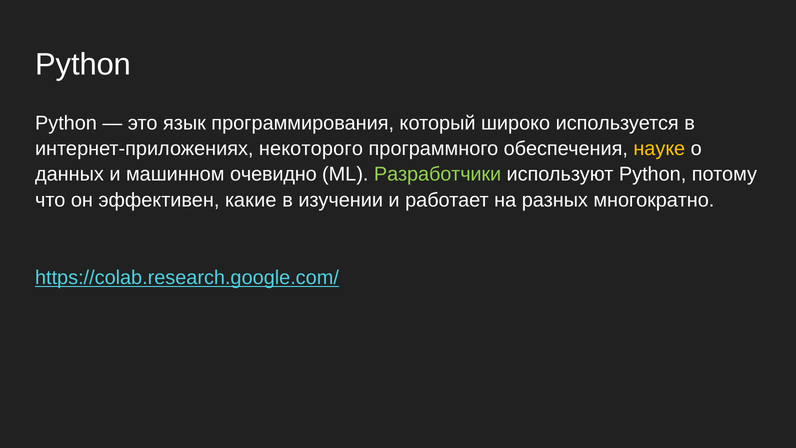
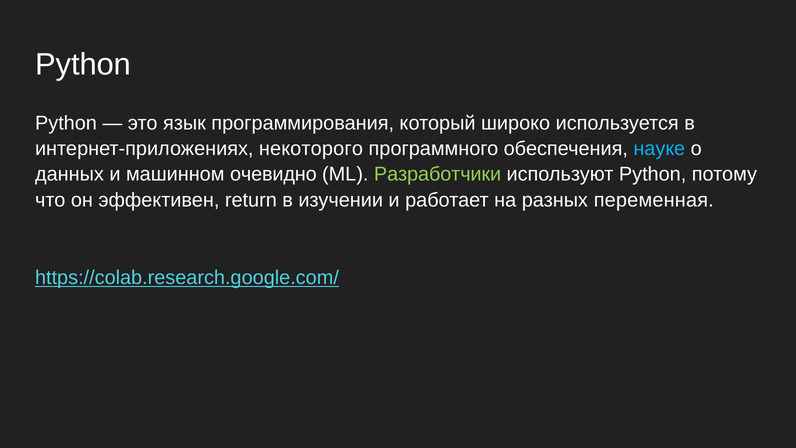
науке colour: yellow -> light blue (659, 149)
какие: какие -> return (251, 200)
многократно: многократно -> переменная (654, 200)
